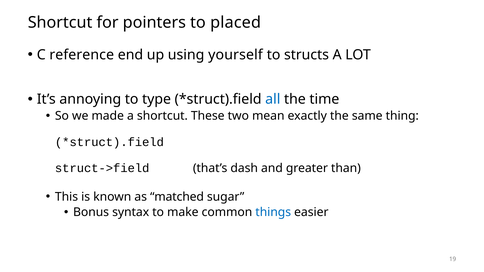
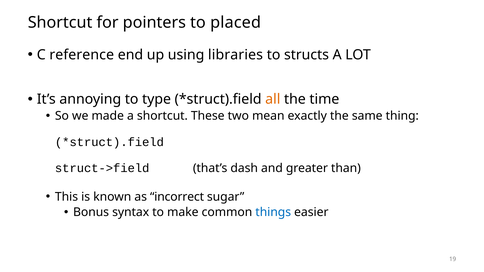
yourself: yourself -> libraries (235, 55)
all colour: blue -> orange (273, 99)
matched: matched -> incorrect (177, 197)
